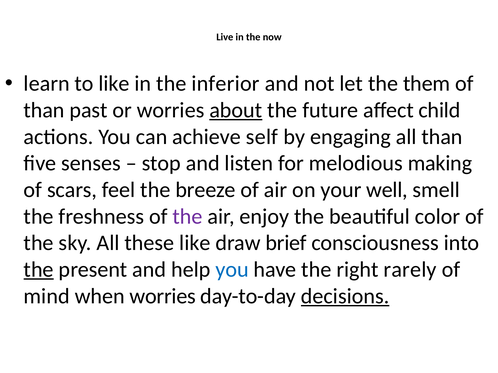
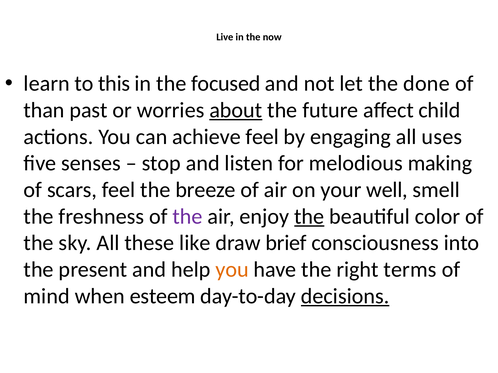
to like: like -> this (114, 84)
inferior: inferior -> focused (226, 84)
them: them -> done (426, 84)
achieve self: self -> feel (262, 137)
all than: than -> uses (442, 137)
the underline: none -> present (309, 217)
the underline: present -> none (39, 270)
you colour: blue -> orange (232, 270)
rarely: rarely -> terms (410, 270)
when worries: worries -> esteem (163, 296)
